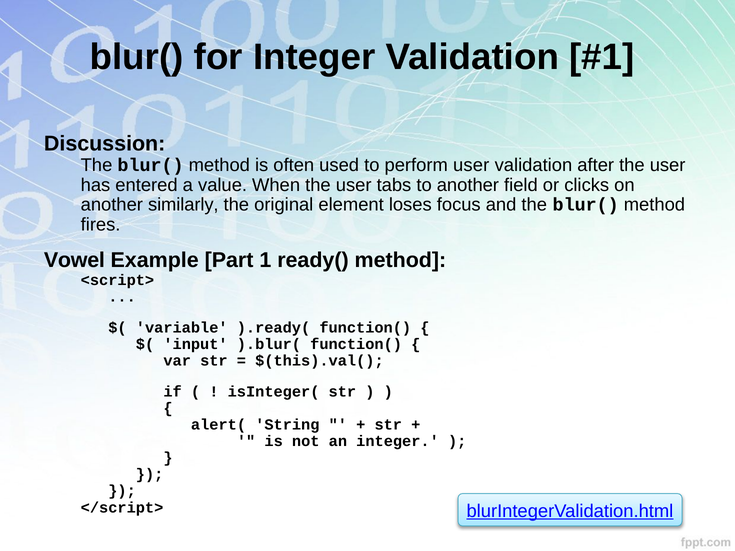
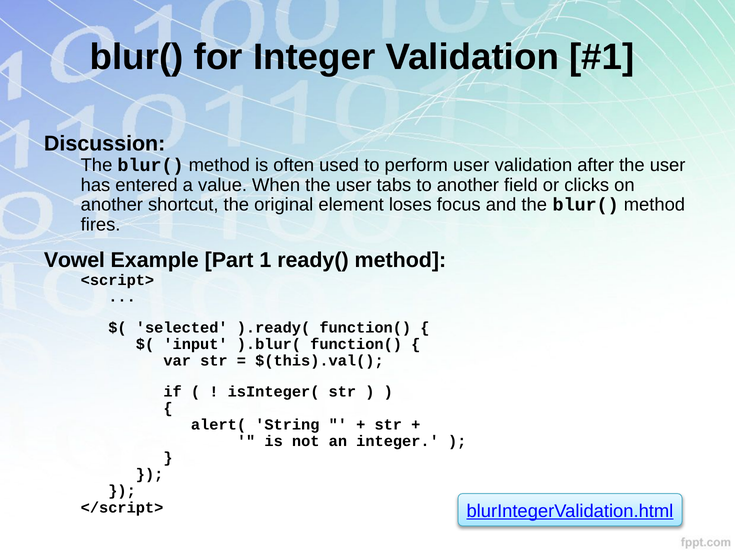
similarly: similarly -> shortcut (183, 205)
variable: variable -> selected (182, 328)
